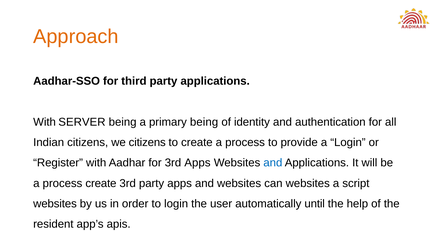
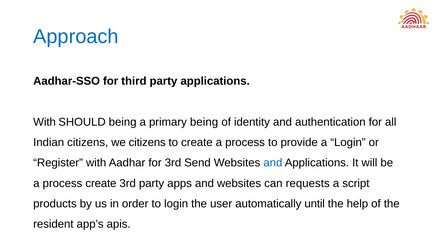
Approach colour: orange -> blue (76, 37)
SERVER: SERVER -> SHOULD (82, 122)
3rd Apps: Apps -> Send (198, 163)
can websites: websites -> requests (308, 183)
websites: websites -> products (55, 204)
